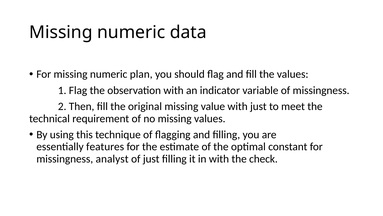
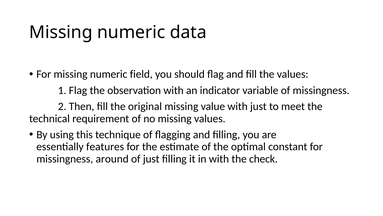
plan: plan -> field (141, 74)
analyst: analyst -> around (112, 158)
